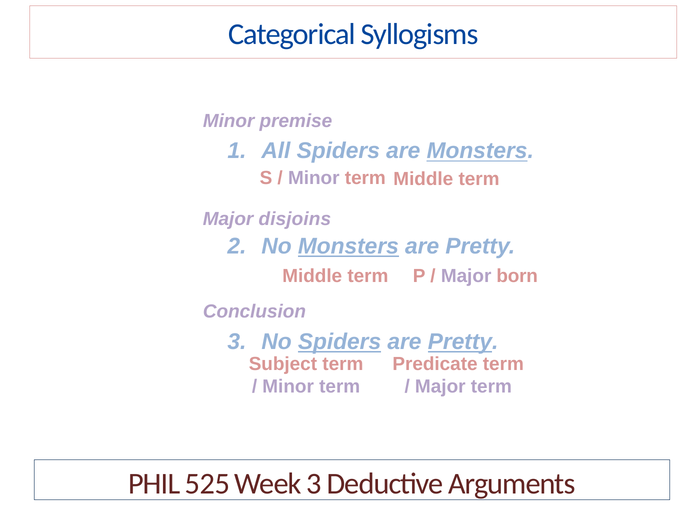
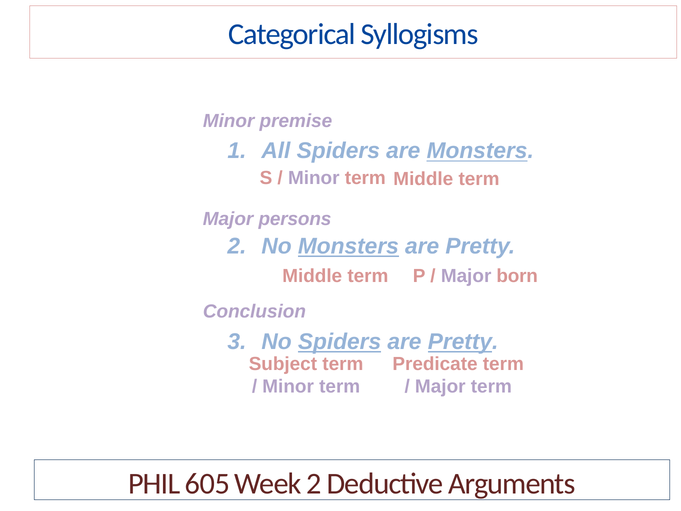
disjoins: disjoins -> persons (295, 219)
525: 525 -> 605 (208, 483)
Week 3: 3 -> 2 (314, 483)
